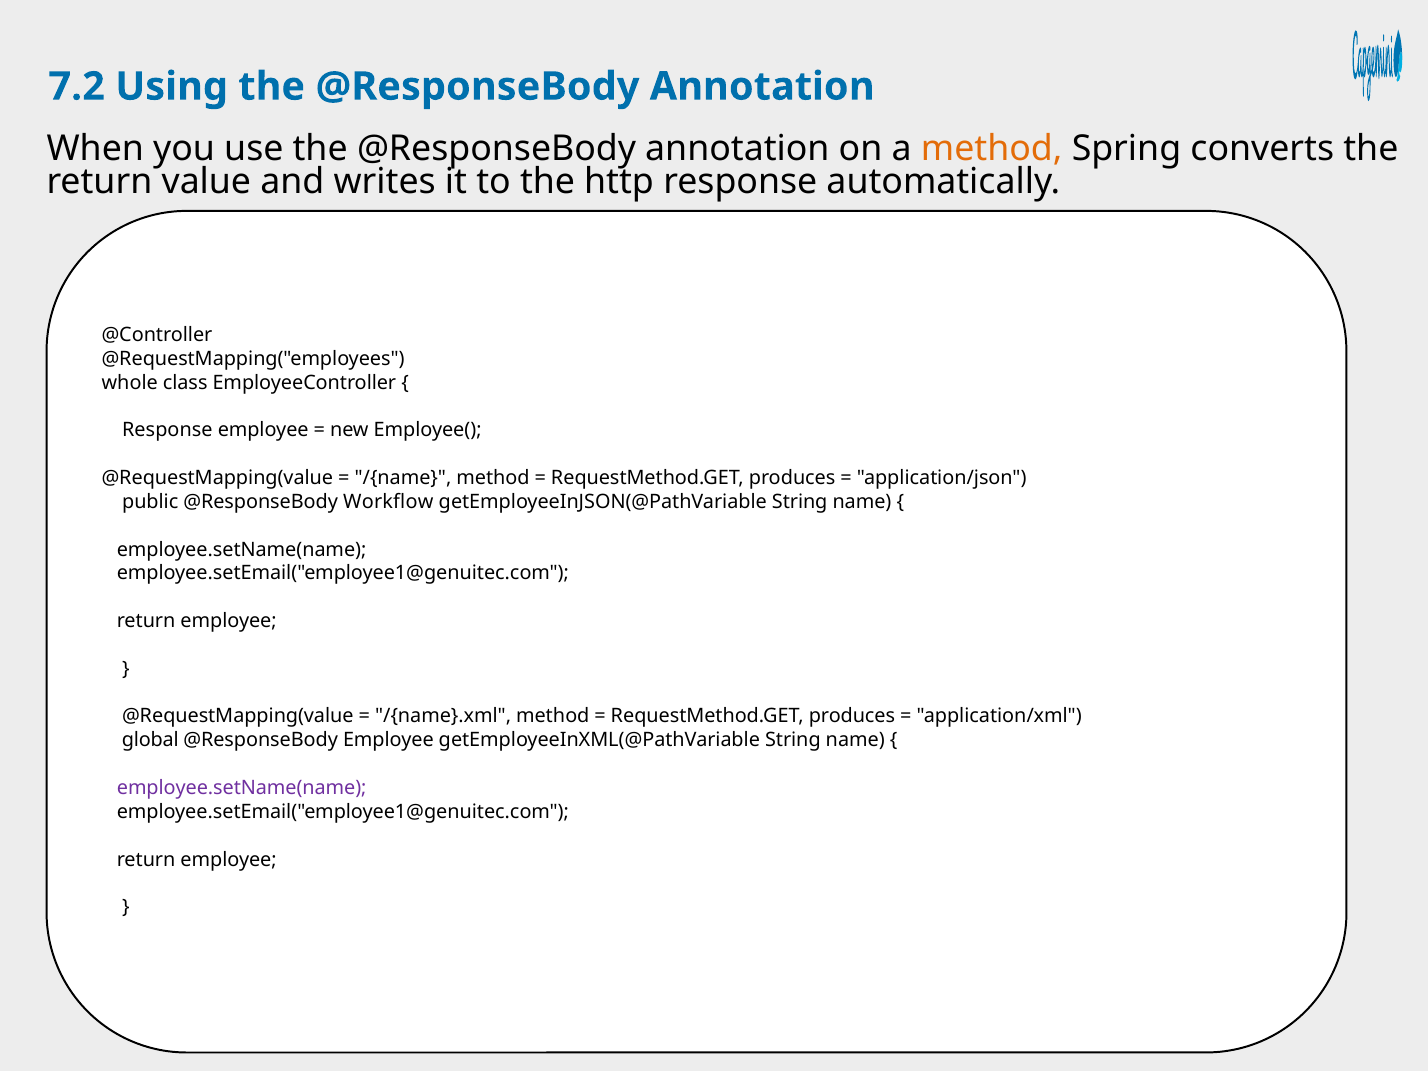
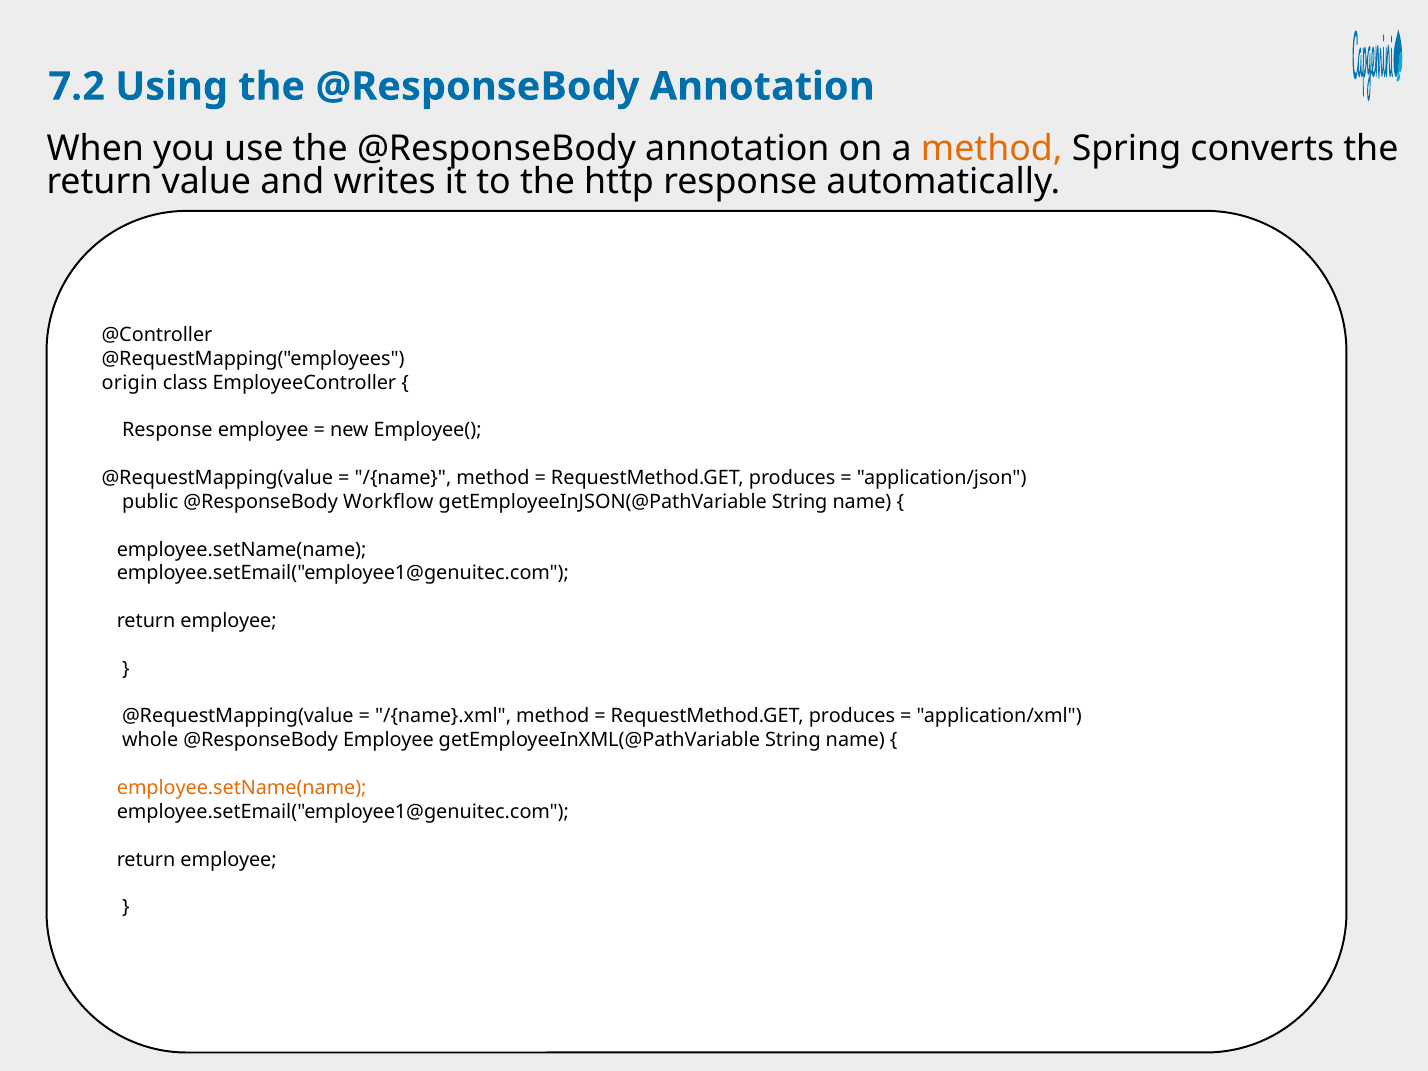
whole: whole -> origin (130, 383)
global: global -> whole (150, 740)
employee.setName(name colour: purple -> orange (242, 788)
